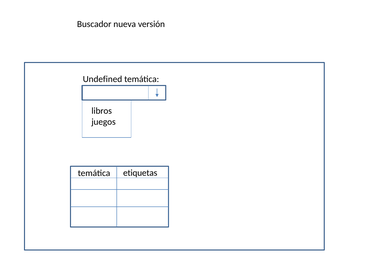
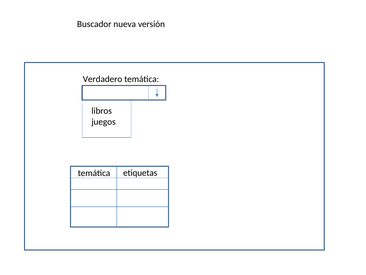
Undefined: Undefined -> Verdadero (103, 79)
